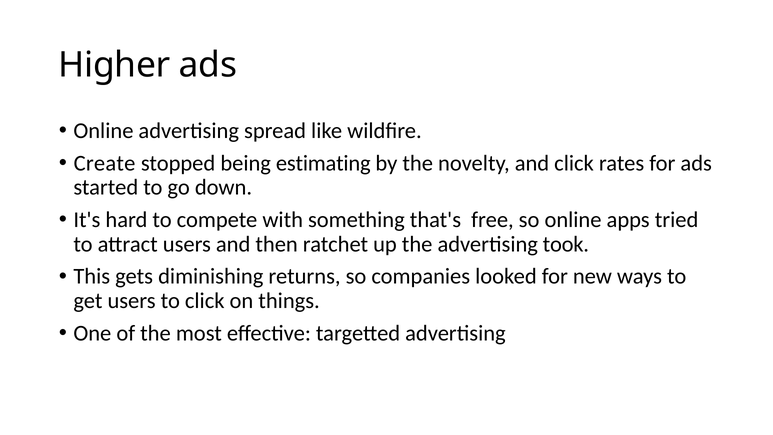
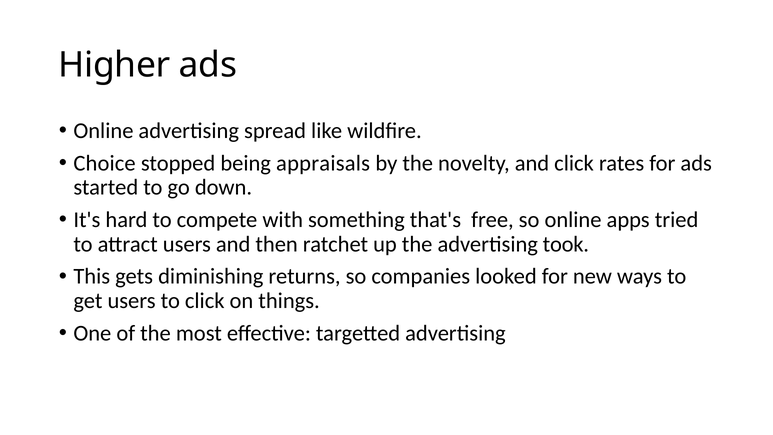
Create: Create -> Choice (105, 163)
estimating: estimating -> appraisals (323, 163)
